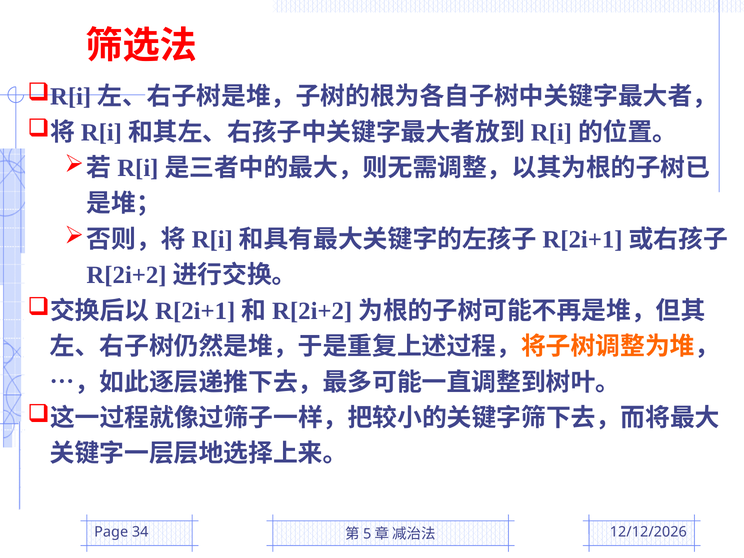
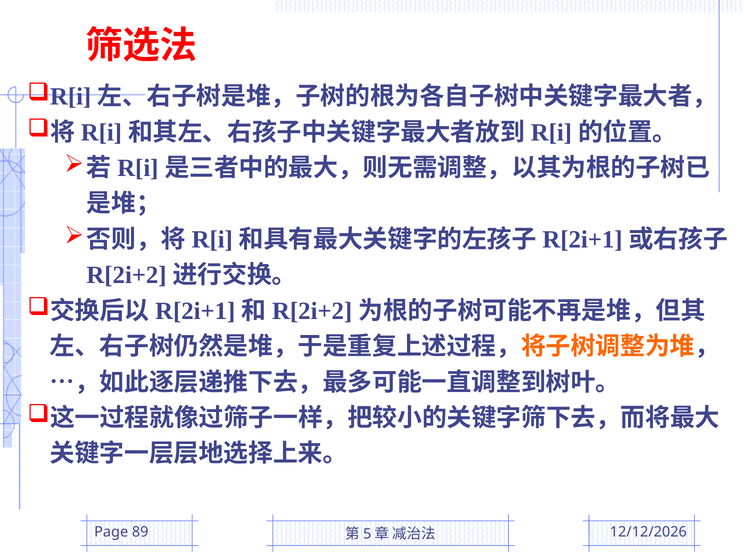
34: 34 -> 89 (140, 532)
